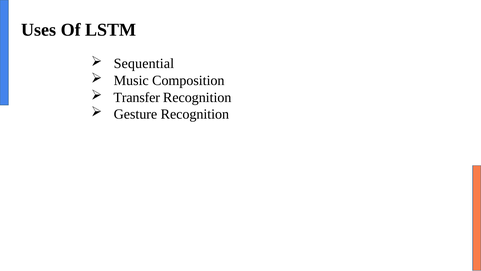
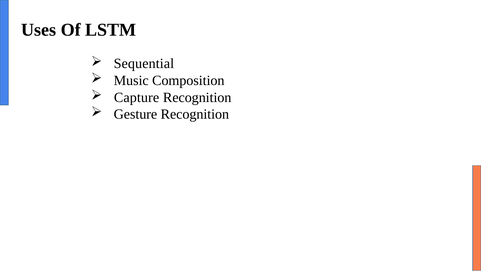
Transfer: Transfer -> Capture (137, 97)
